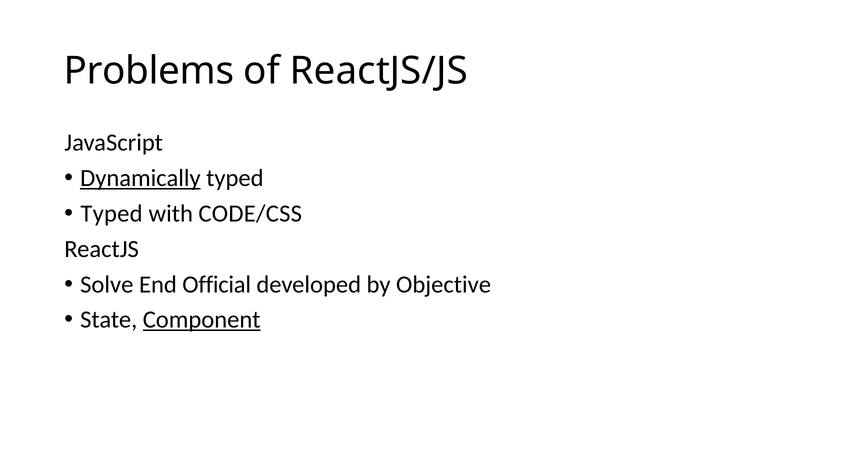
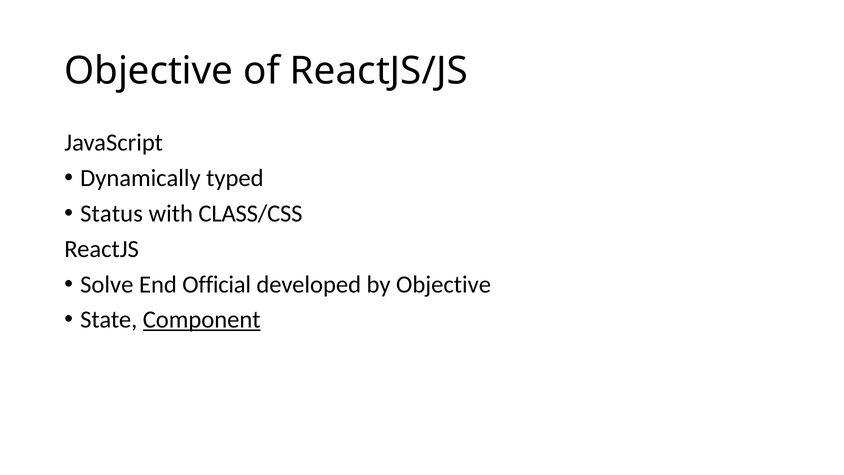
Problems: Problems -> Objective (149, 71)
Dynamically underline: present -> none (140, 178)
Typed: Typed -> Status (112, 213)
CODE/CSS: CODE/CSS -> CLASS/CSS (250, 213)
